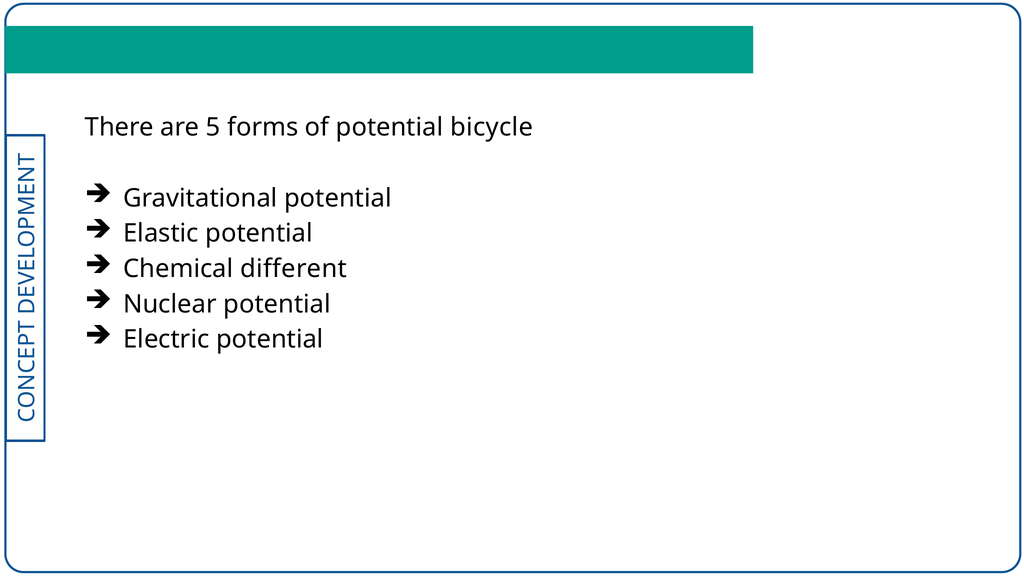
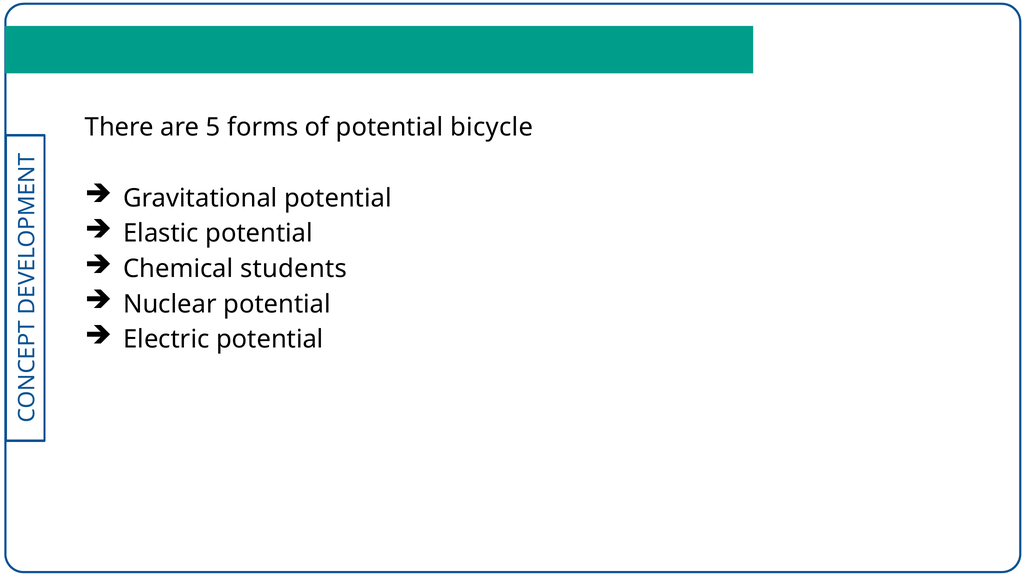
different: different -> students (294, 269)
